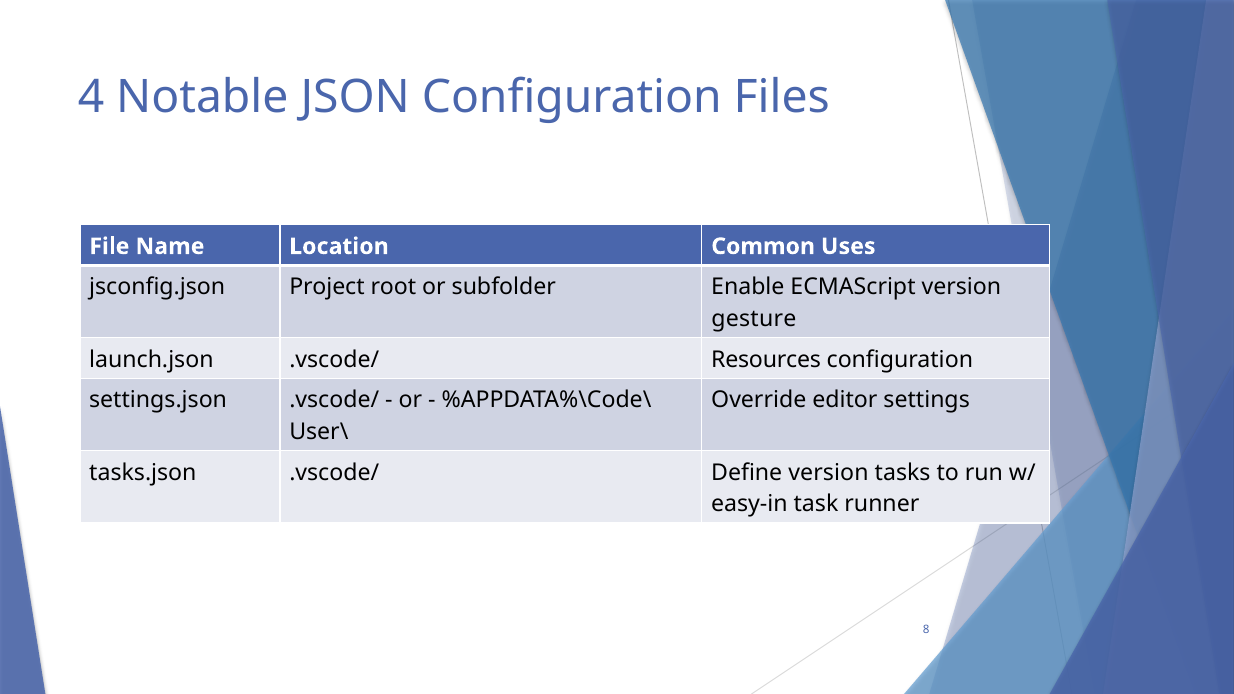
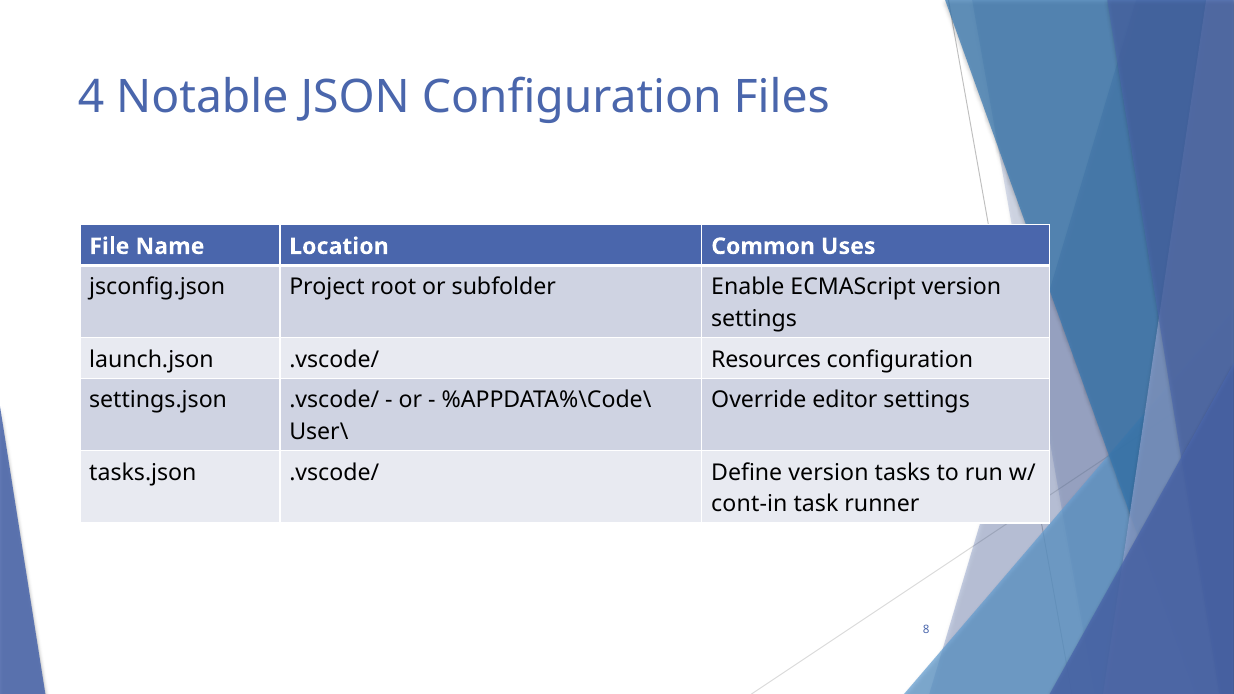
gesture: gesture -> settings (754, 319)
easy-in: easy-in -> cont-in (749, 504)
